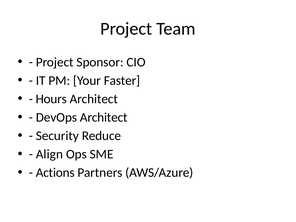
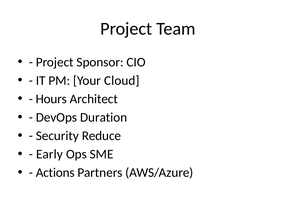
Faster: Faster -> Cloud (122, 81)
DevOps Architect: Architect -> Duration (104, 117)
Align: Align -> Early (49, 154)
